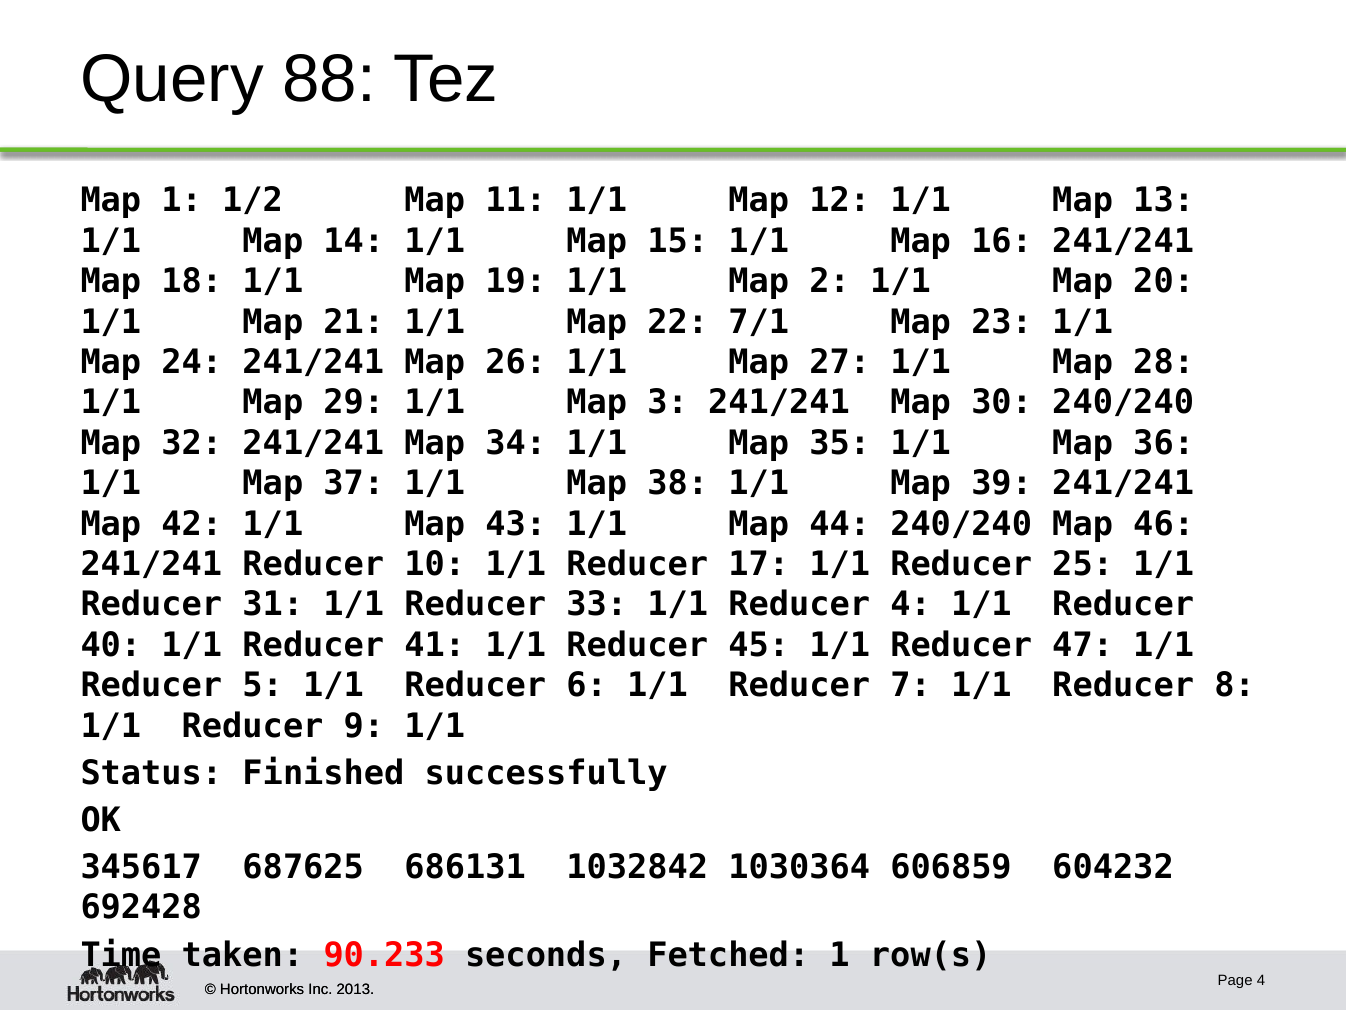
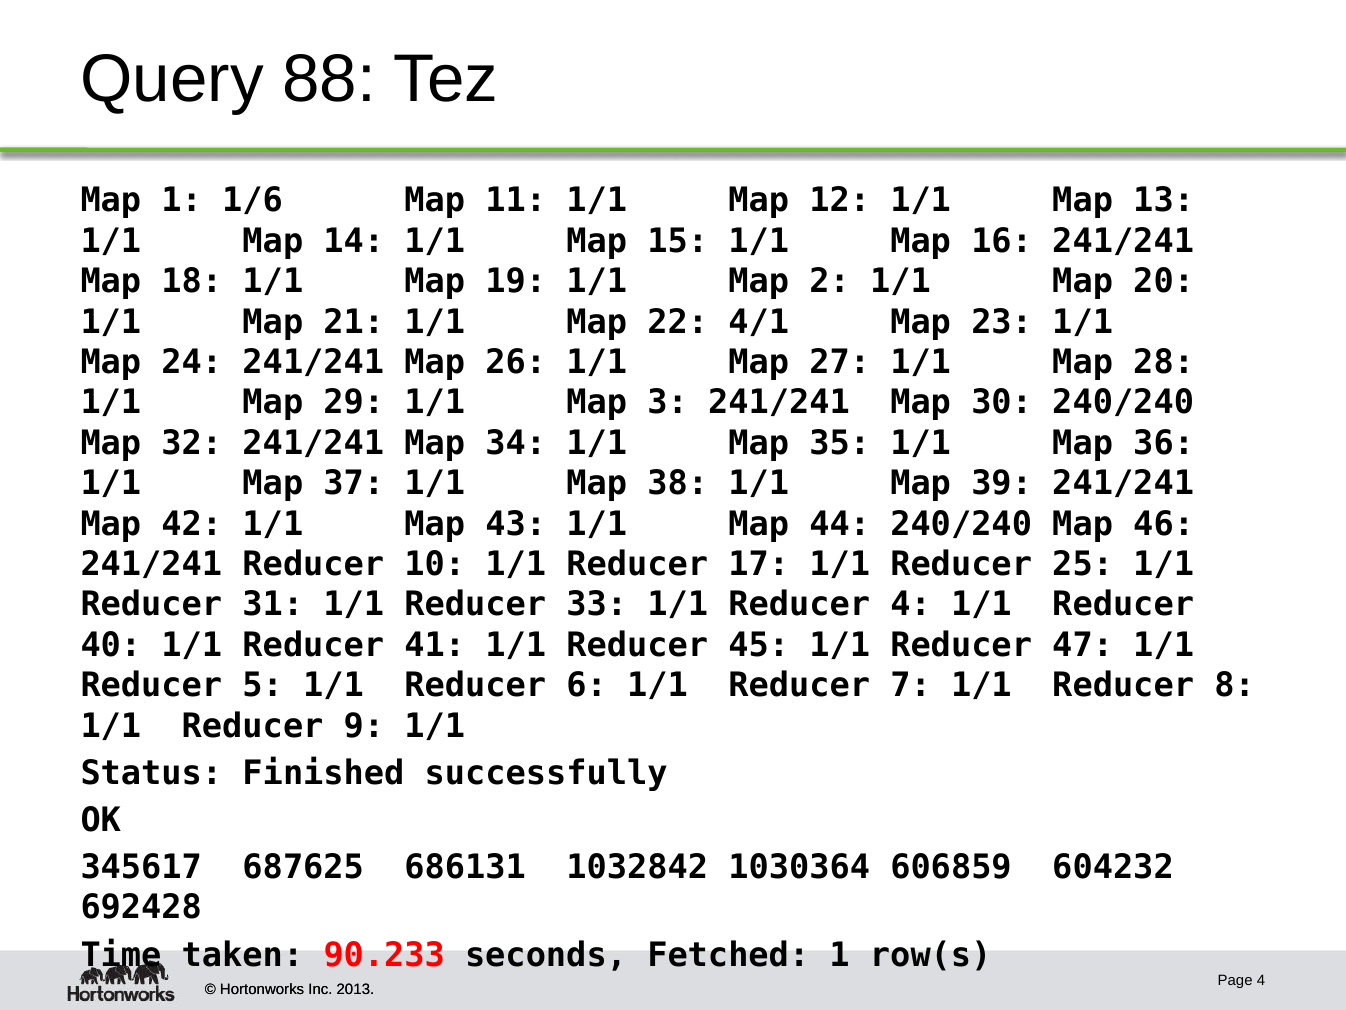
1/2: 1/2 -> 1/6 (253, 201)
7/1: 7/1 -> 4/1 (759, 322)
